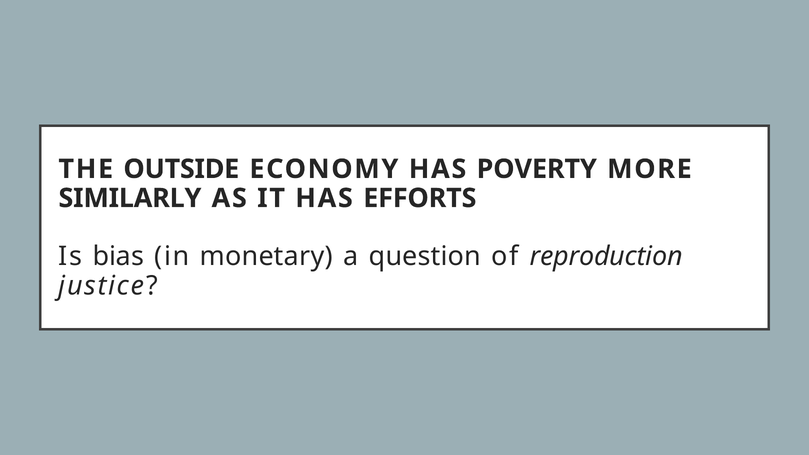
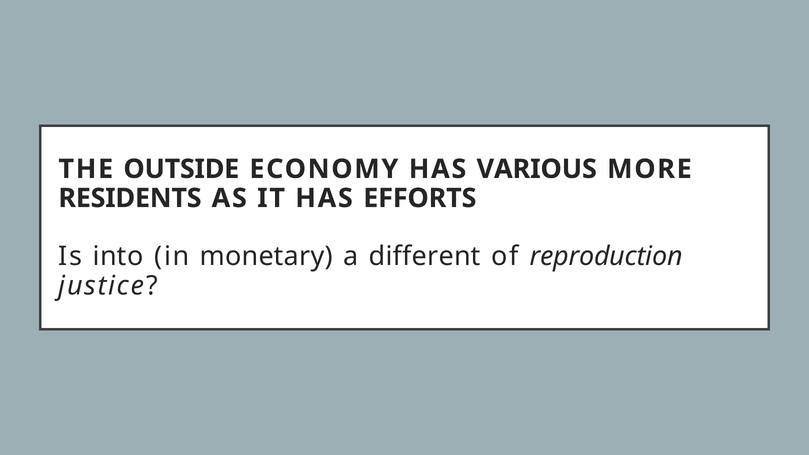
POVERTY: POVERTY -> VARIOUS (537, 169)
SIMILARLY: SIMILARLY -> RESIDENTS (130, 198)
bias: bias -> into (118, 257)
question: question -> different (425, 257)
